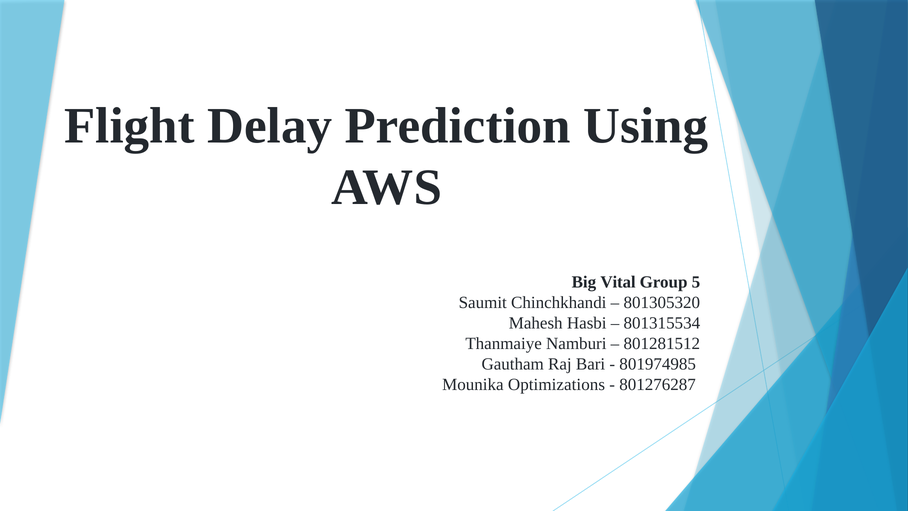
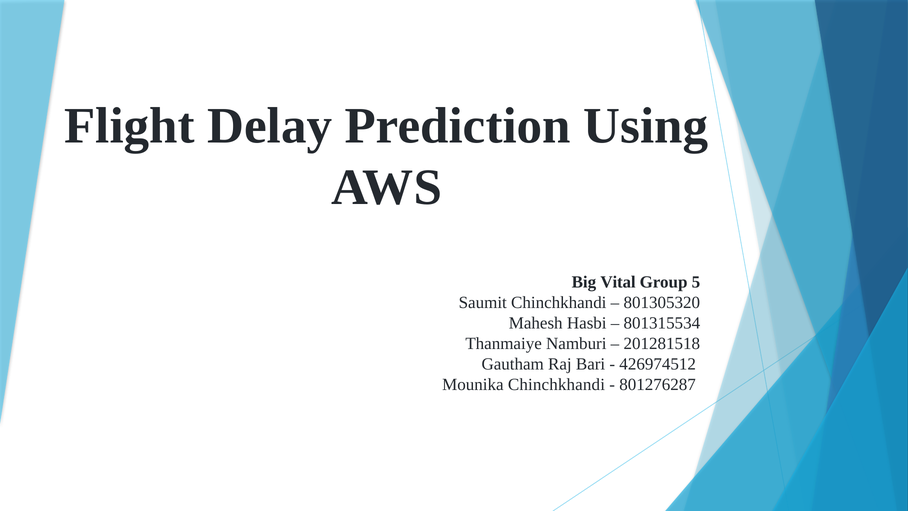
801281512: 801281512 -> 201281518 (662, 343)
801974985: 801974985 -> 426974512 (658, 364)
Mounika Optimizations: Optimizations -> Chinchkhandi (556, 384)
